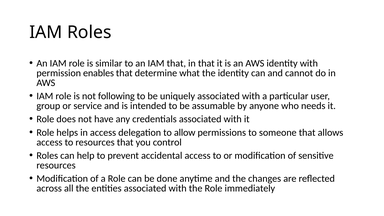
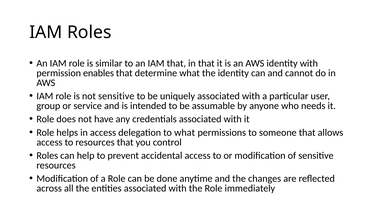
not following: following -> sensitive (116, 96)
to allow: allow -> what (185, 133)
